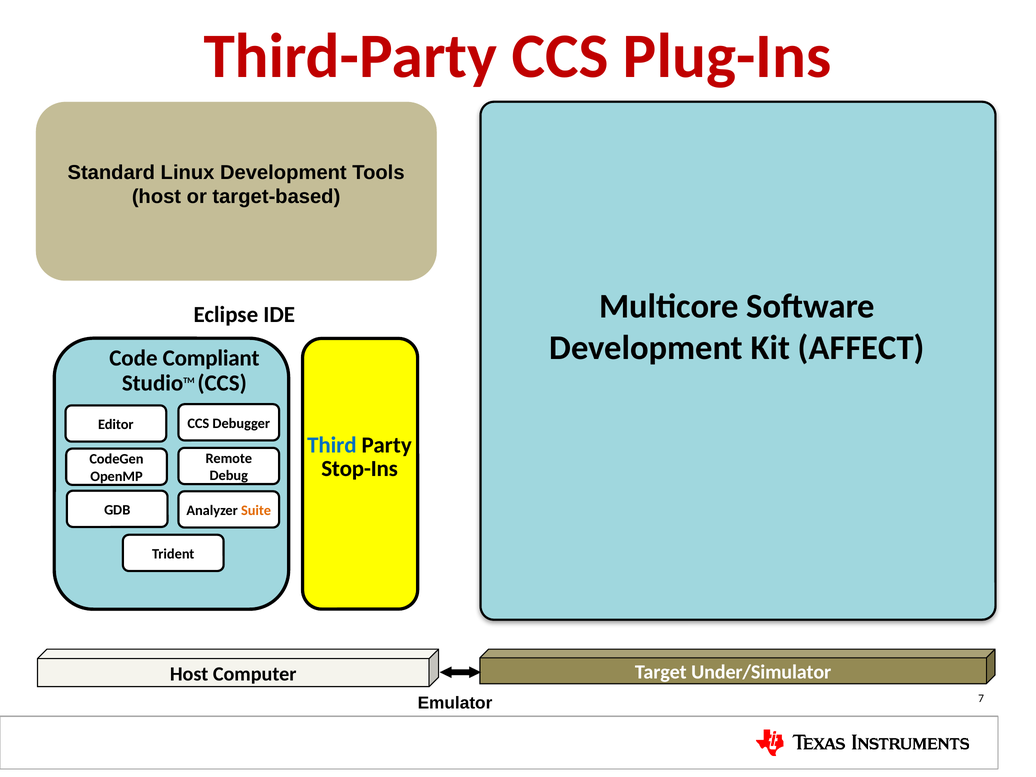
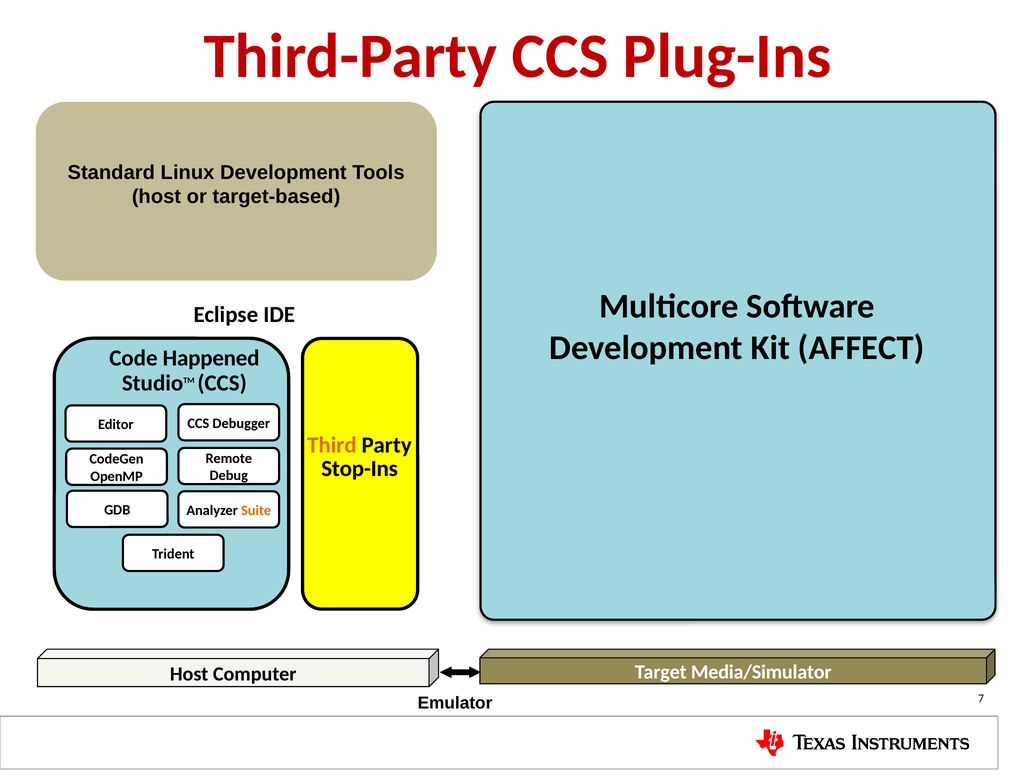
Compliant: Compliant -> Happened (211, 358)
Third colour: blue -> orange (332, 445)
Under/Simulator: Under/Simulator -> Media/Simulator (761, 672)
